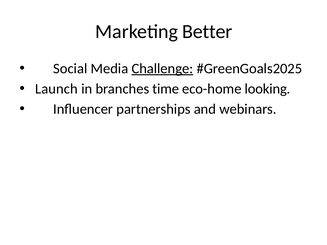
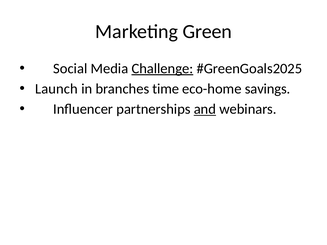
Better: Better -> Green (207, 32)
looking: looking -> savings (268, 89)
and underline: none -> present (205, 109)
